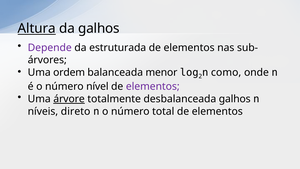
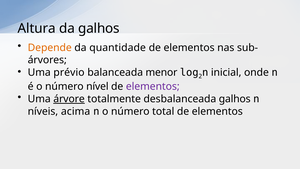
Altura underline: present -> none (37, 29)
Depende colour: purple -> orange (50, 48)
estruturada: estruturada -> quantidade (118, 48)
ordem: ordem -> prévio (69, 72)
como: como -> inicial (226, 72)
direto: direto -> acima (76, 111)
